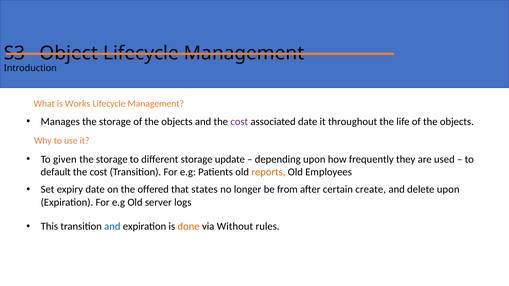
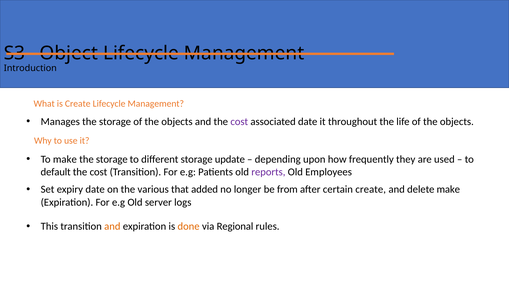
is Works: Works -> Create (78, 104)
To given: given -> make (65, 159)
reports colour: orange -> purple (268, 172)
offered: offered -> various (153, 190)
states: states -> added (205, 190)
delete upon: upon -> make (448, 190)
and colour: blue -> orange (112, 227)
Without: Without -> Regional (235, 227)
